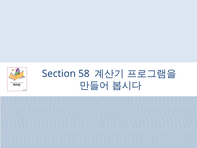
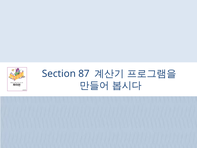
58: 58 -> 87 (84, 74)
